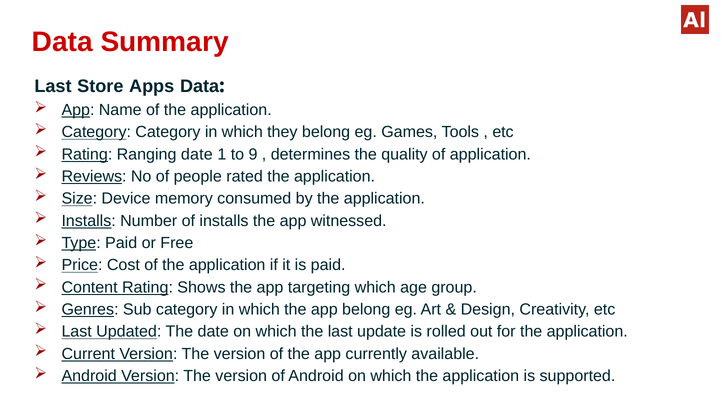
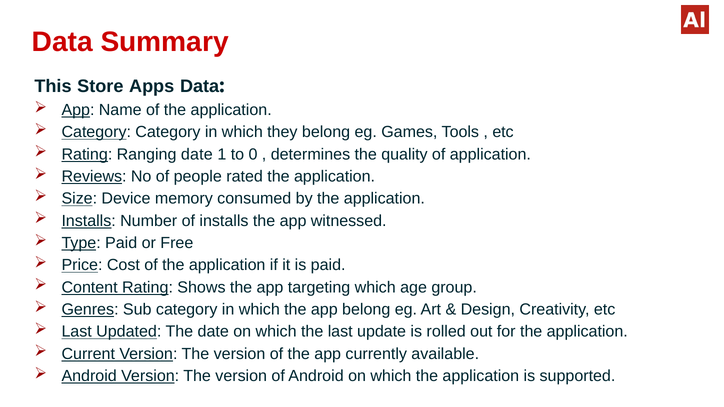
Last: Last -> This (53, 86)
9: 9 -> 0 (253, 154)
